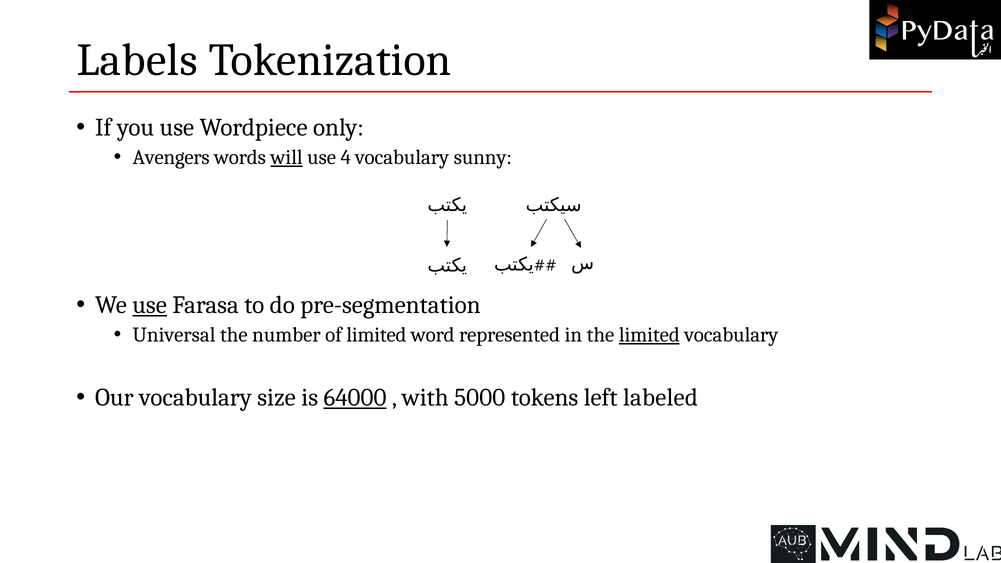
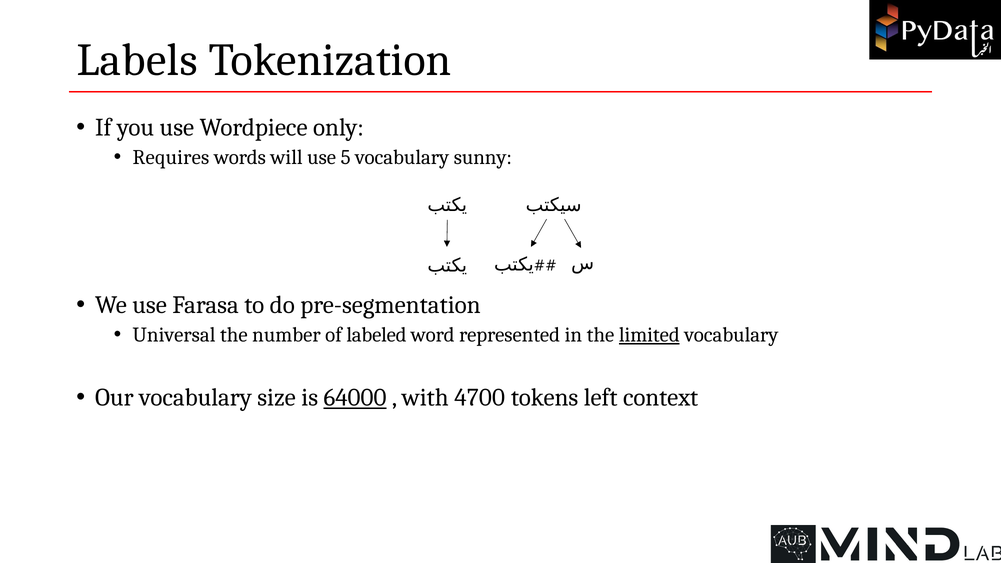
Avengers: Avengers -> Requires (171, 157)
will underline: present -> none (287, 157)
4: 4 -> 5 (346, 157)
use underline: present -> none (150, 305)
of limited: limited -> labeled (376, 335)
5000: 5000 -> 4700 (480, 398)
labeled: labeled -> context (661, 398)
